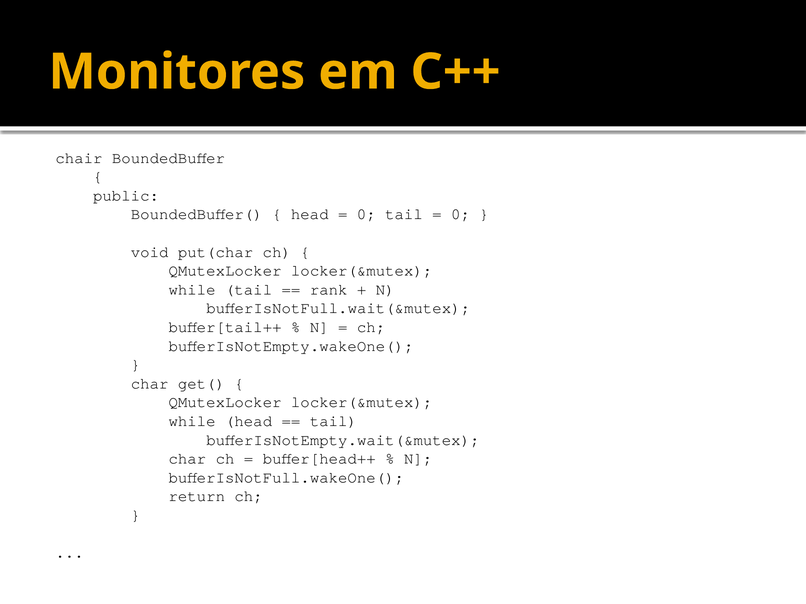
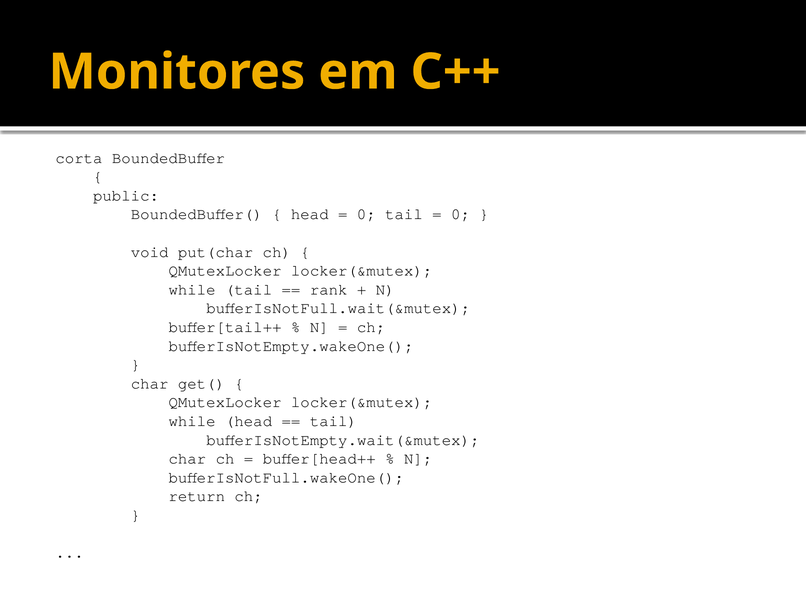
chair: chair -> corta (79, 158)
